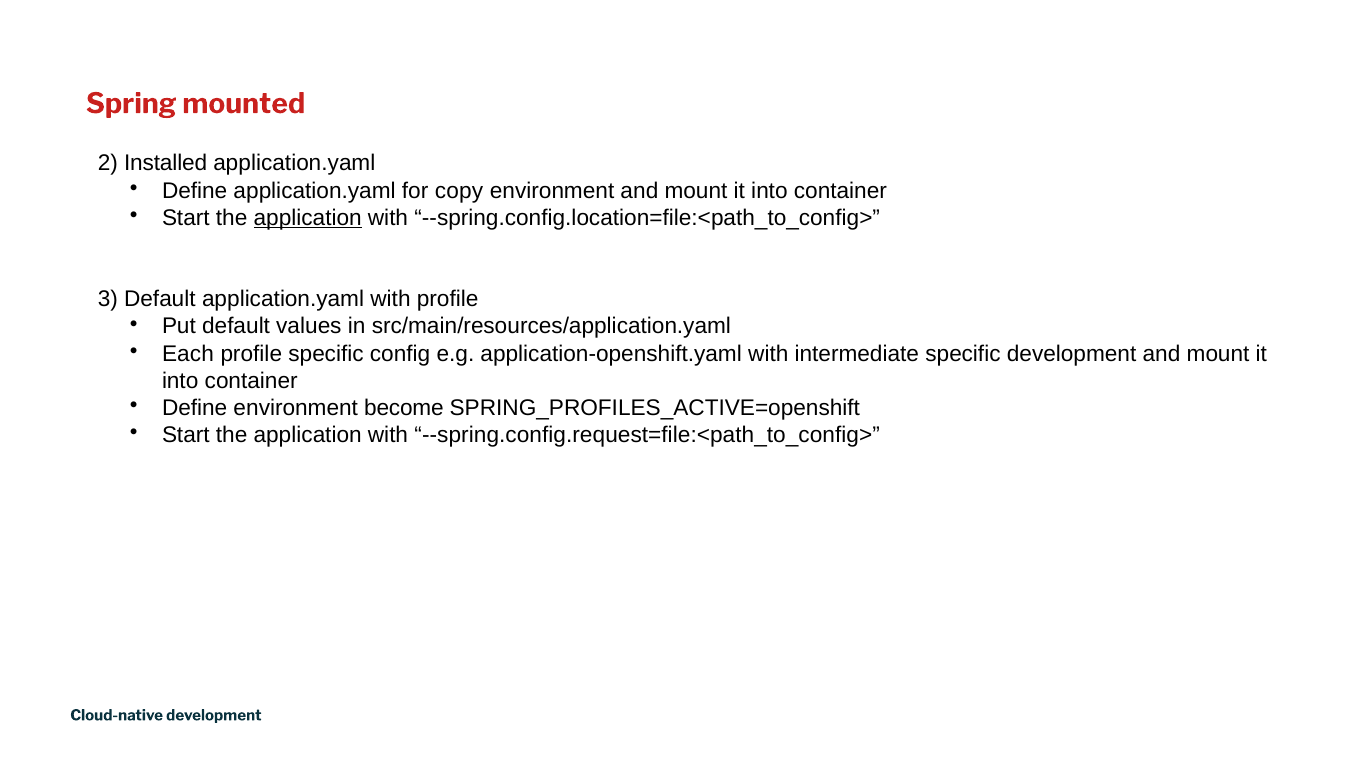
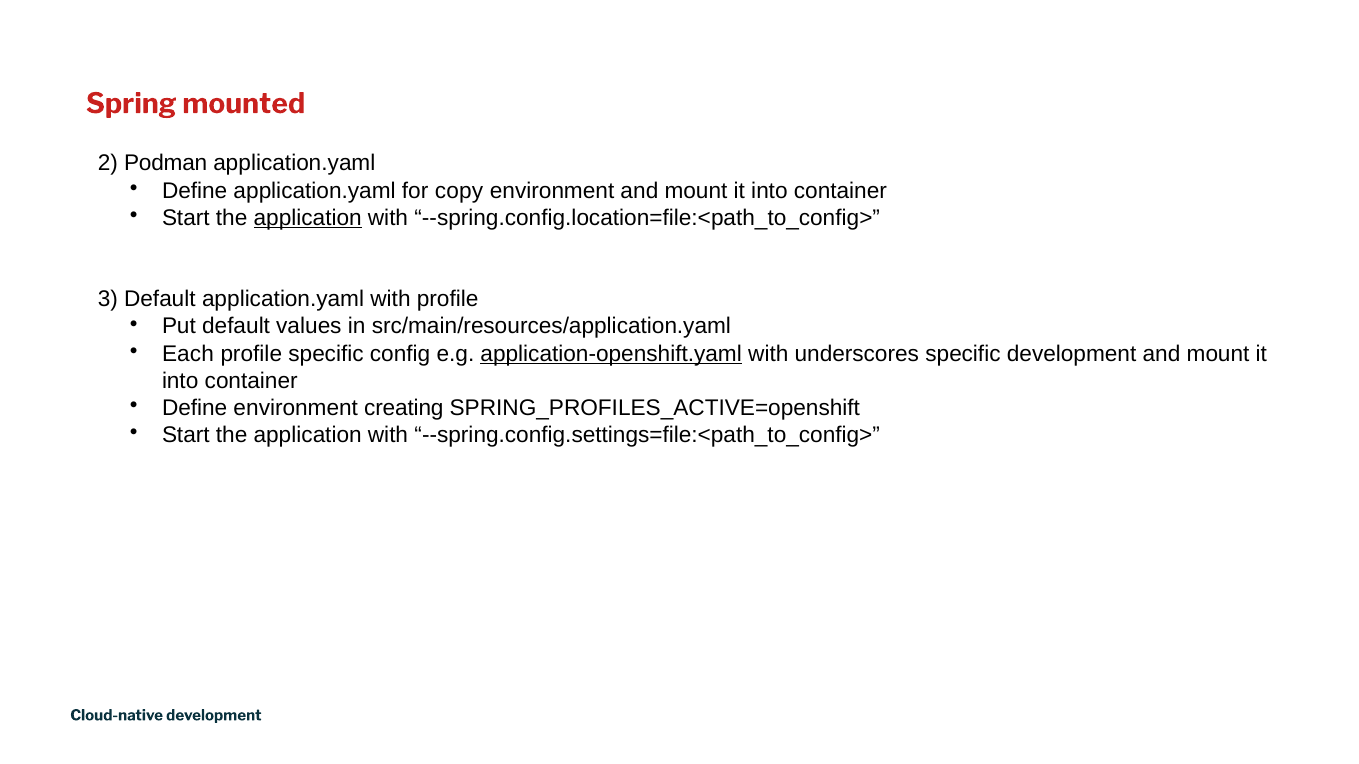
Installed: Installed -> Podman (166, 164)
application-openshift.yaml underline: none -> present (611, 354)
intermediate: intermediate -> underscores (857, 354)
become: become -> creating (404, 408)
--spring.config.request=file:<path_to_config>: --spring.config.request=file:<path_to_config> -> --spring.config.settings=file:<path_to_config> (647, 435)
